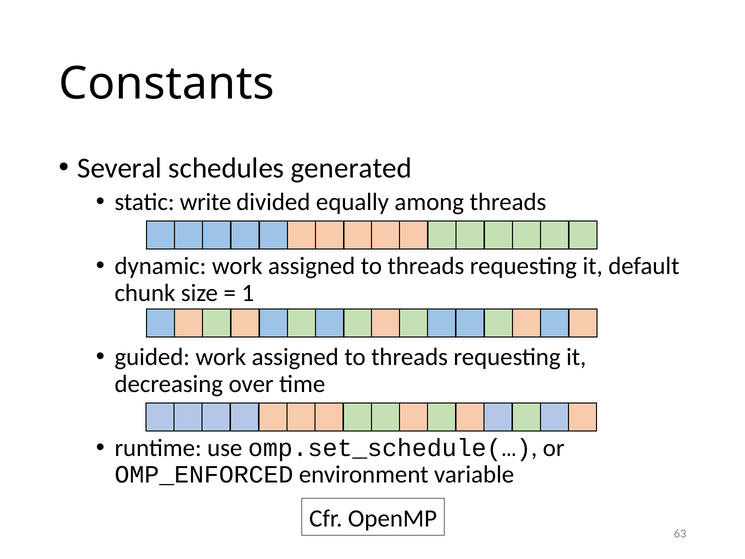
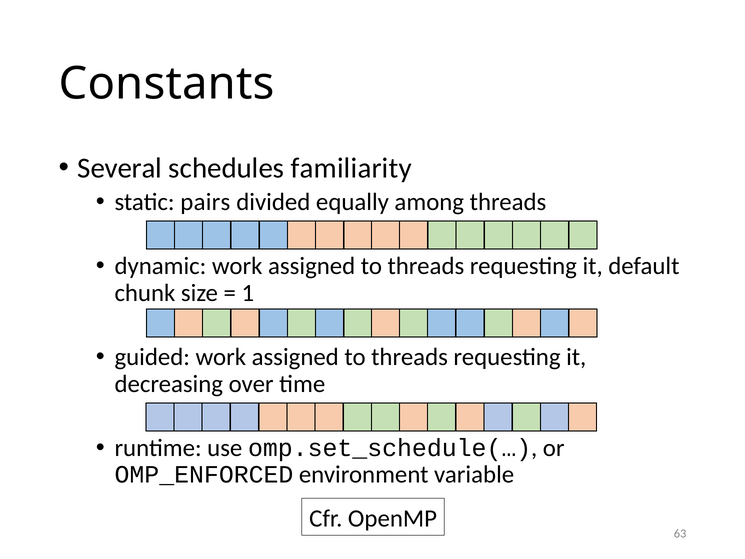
generated: generated -> familiarity (351, 168)
write: write -> pairs (205, 202)
